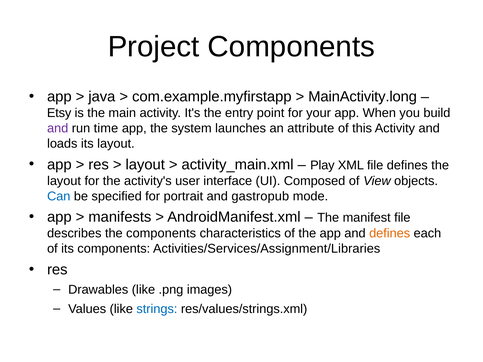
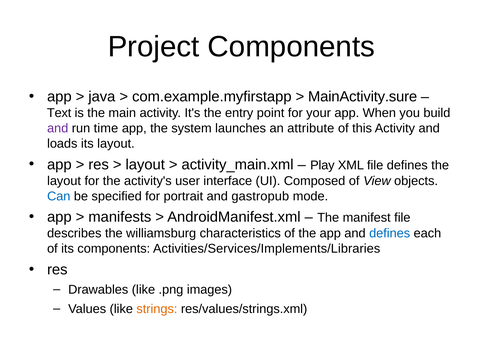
MainActivity.long: MainActivity.long -> MainActivity.sure (363, 97)
Etsy: Etsy -> Text (59, 113)
the components: components -> williamsburg (161, 234)
defines colour: orange -> blue (390, 234)
Activities/Services/Assignment/Libraries: Activities/Services/Assignment/Libraries -> Activities/Services/Implements/Libraries (267, 249)
strings colour: blue -> orange (157, 309)
